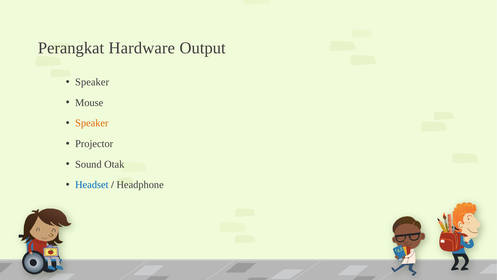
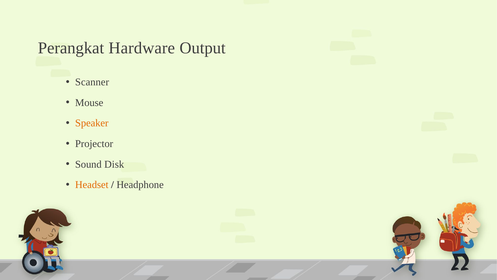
Speaker: Speaker -> Scanner (92, 82)
Otak: Otak -> Disk (114, 164)
Headset colour: blue -> orange (92, 185)
